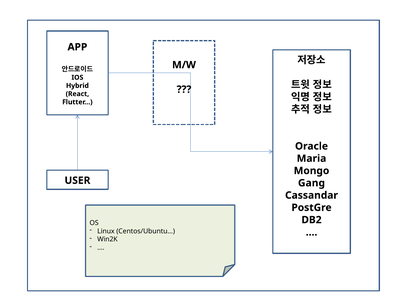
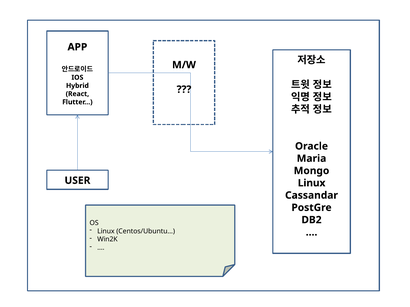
Gang: Gang -> Linux (312, 183)
